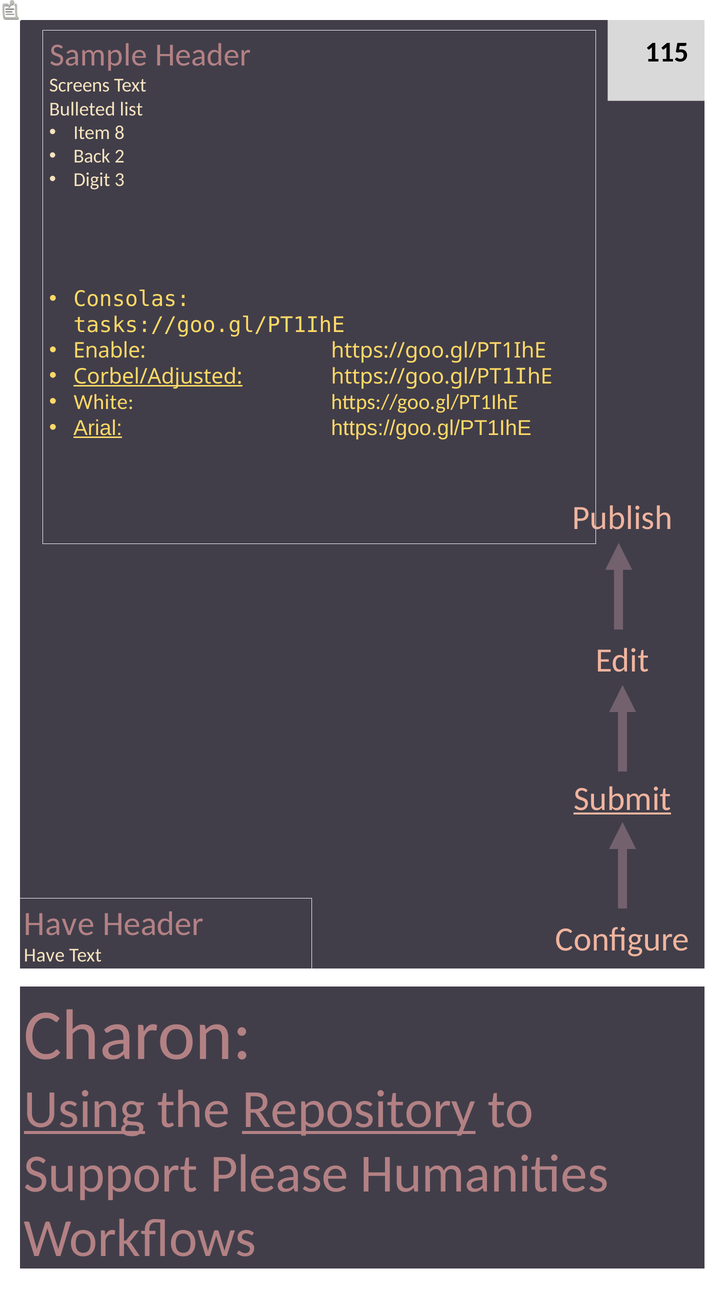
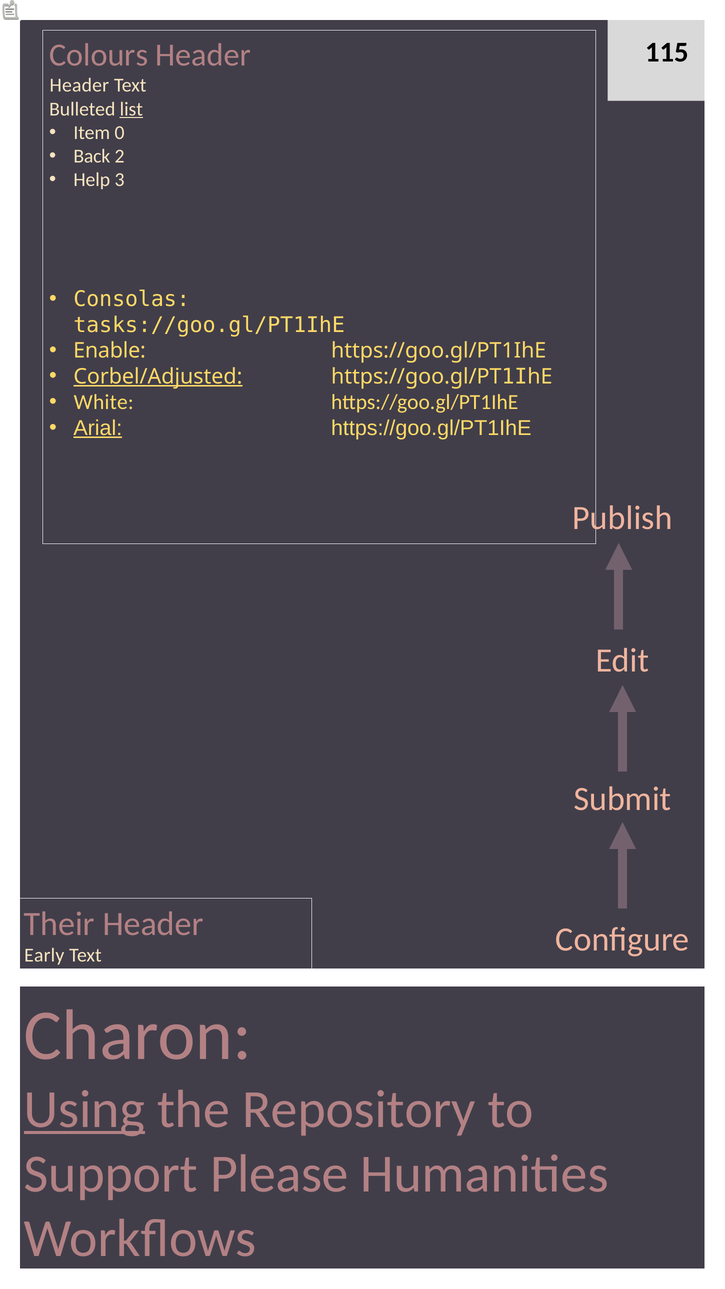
Sample: Sample -> Colours (99, 55)
Screens: Screens -> Header (79, 85)
list underline: none -> present (131, 109)
8: 8 -> 0 (120, 133)
Digit: Digit -> Help (92, 180)
Submit underline: present -> none (622, 799)
Have: Have -> Their (59, 924)
Have: Have -> Early (44, 955)
Repository underline: present -> none (359, 1109)
